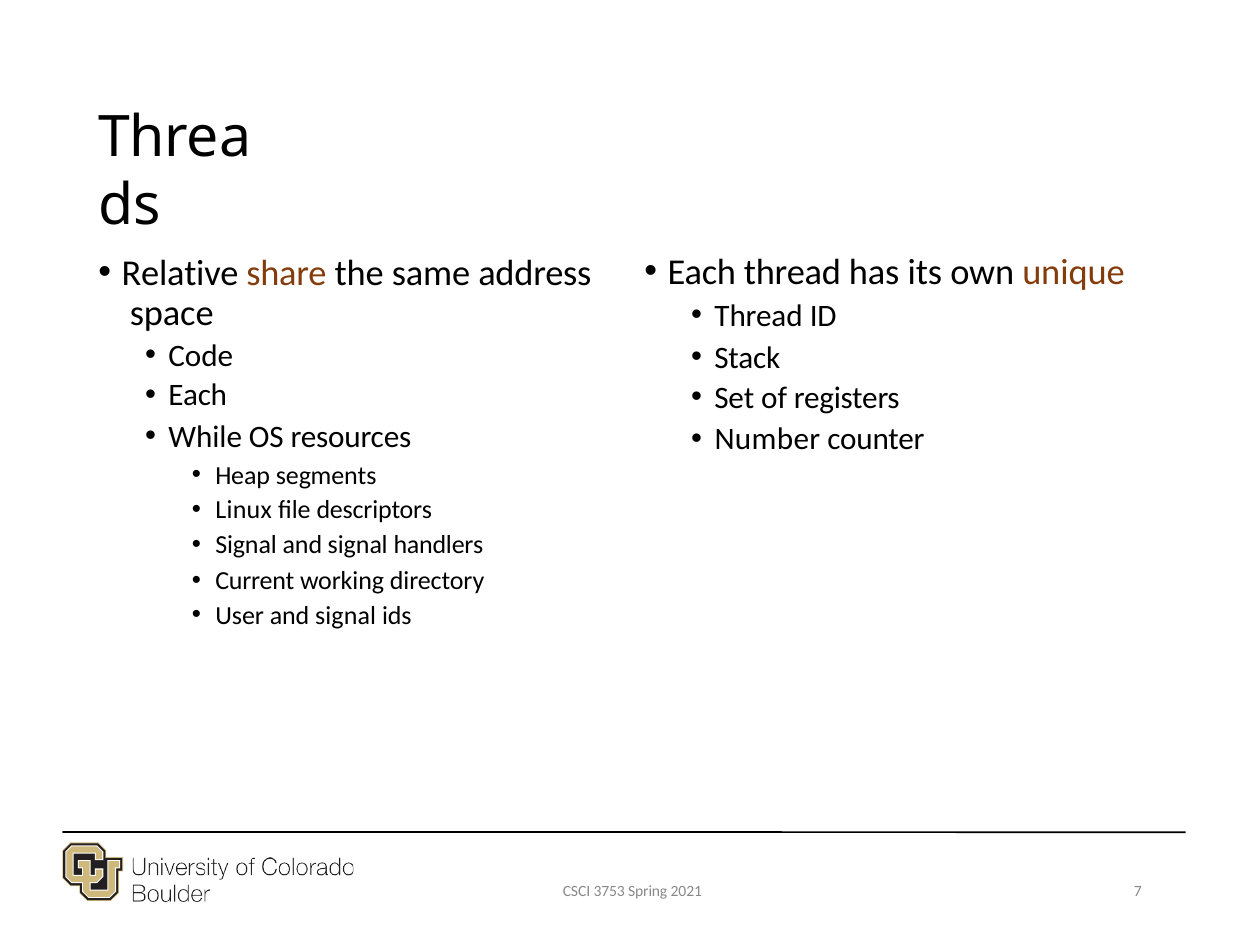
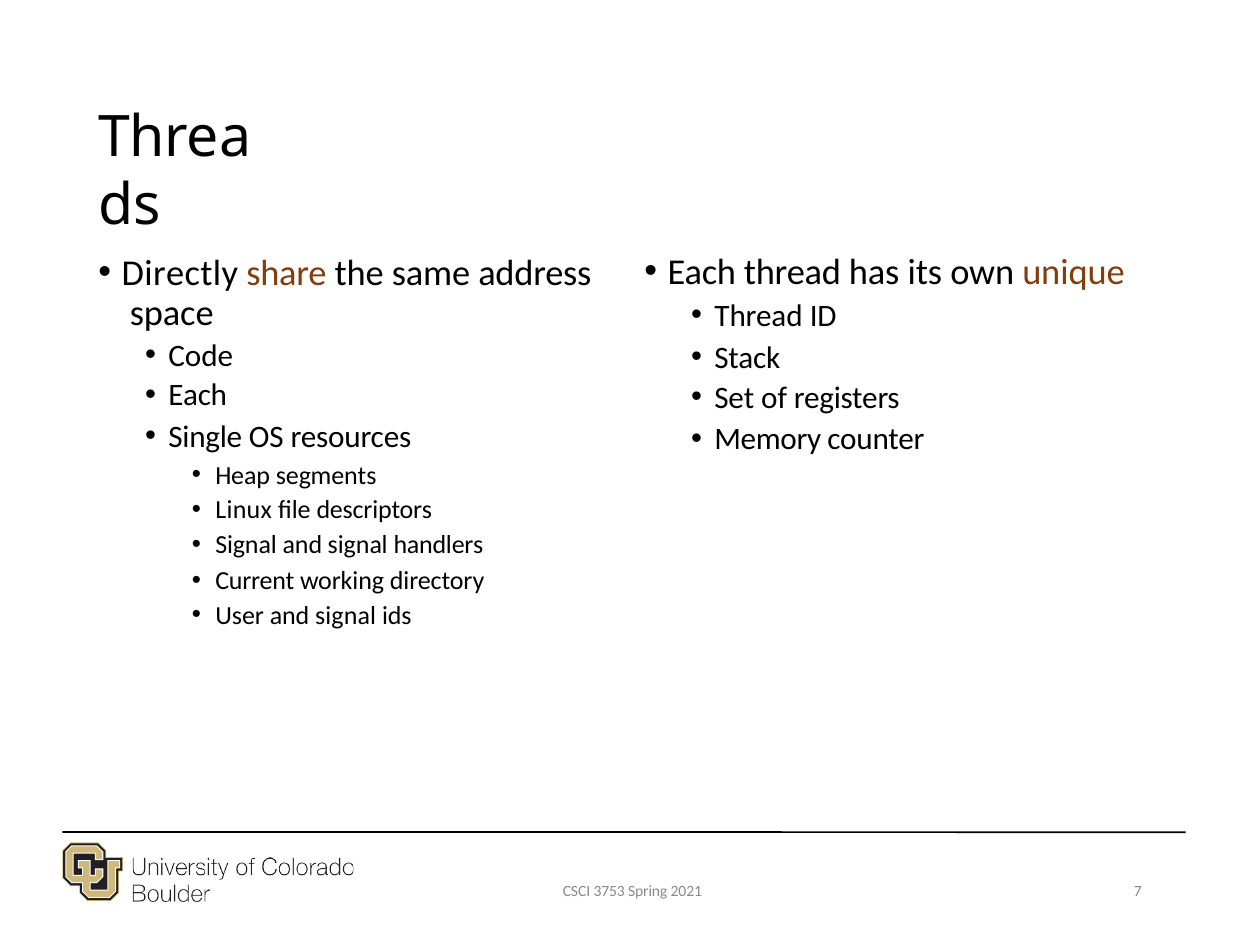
Relative: Relative -> Directly (180, 274)
While: While -> Single (205, 437)
Number: Number -> Memory (768, 439)
